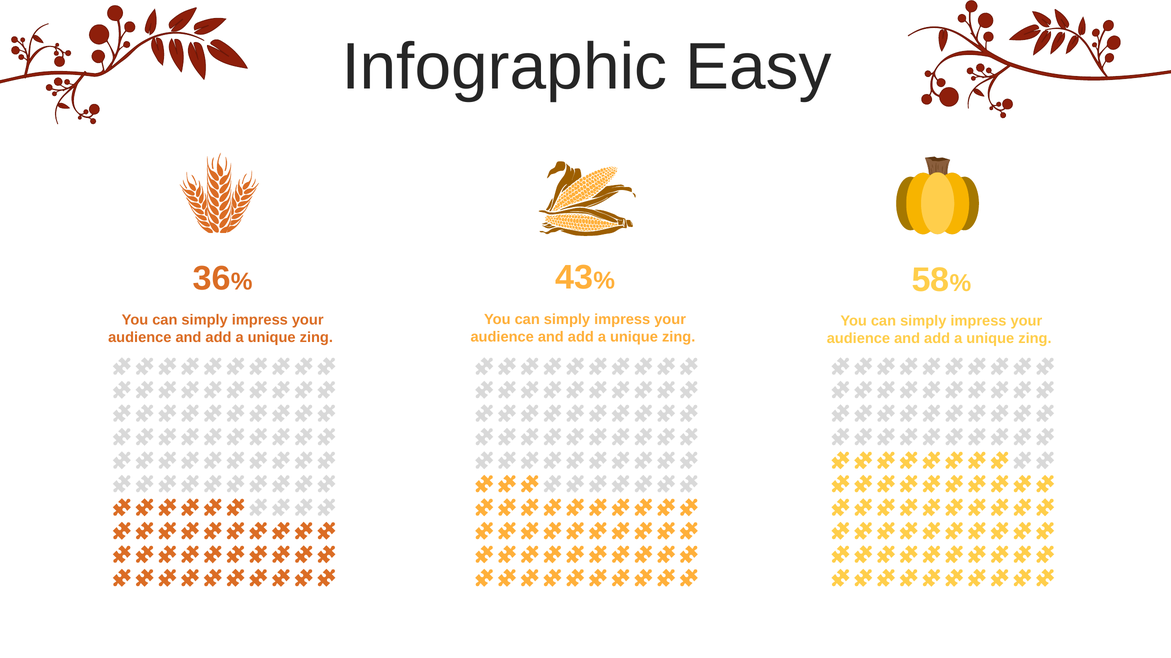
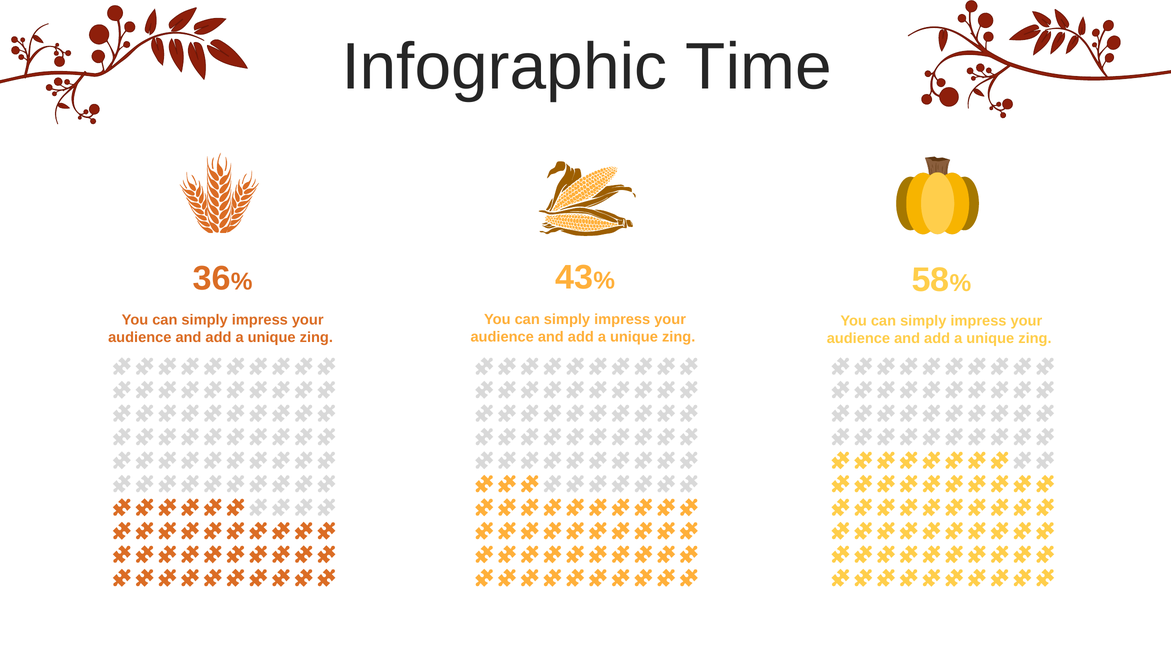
Easy: Easy -> Time (759, 67)
